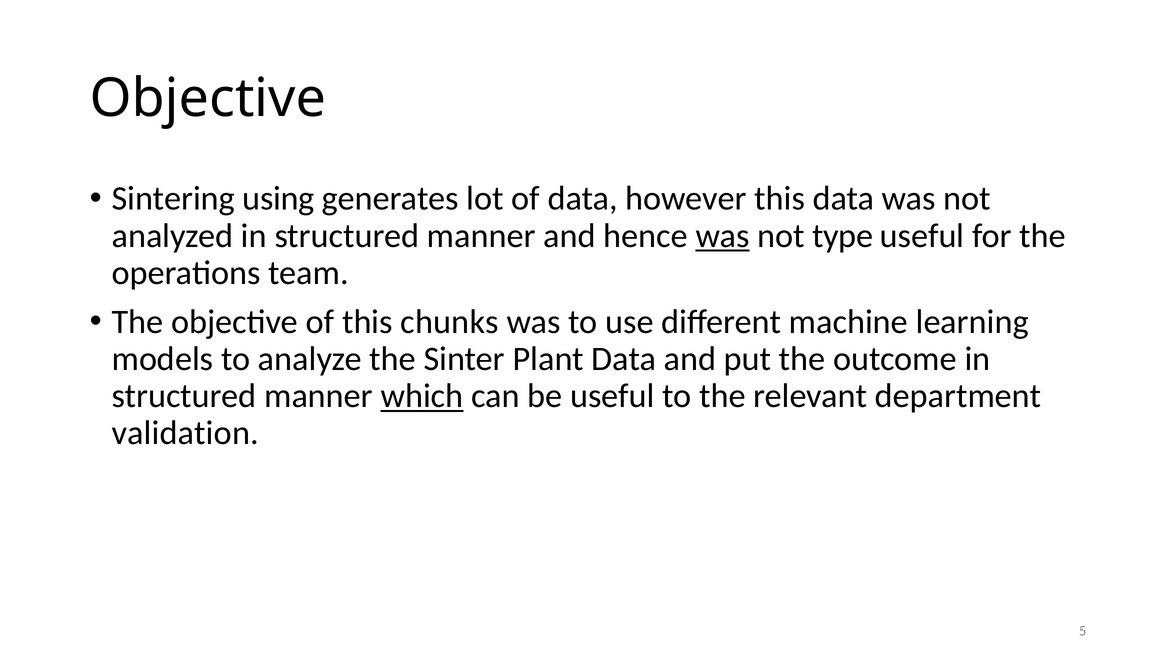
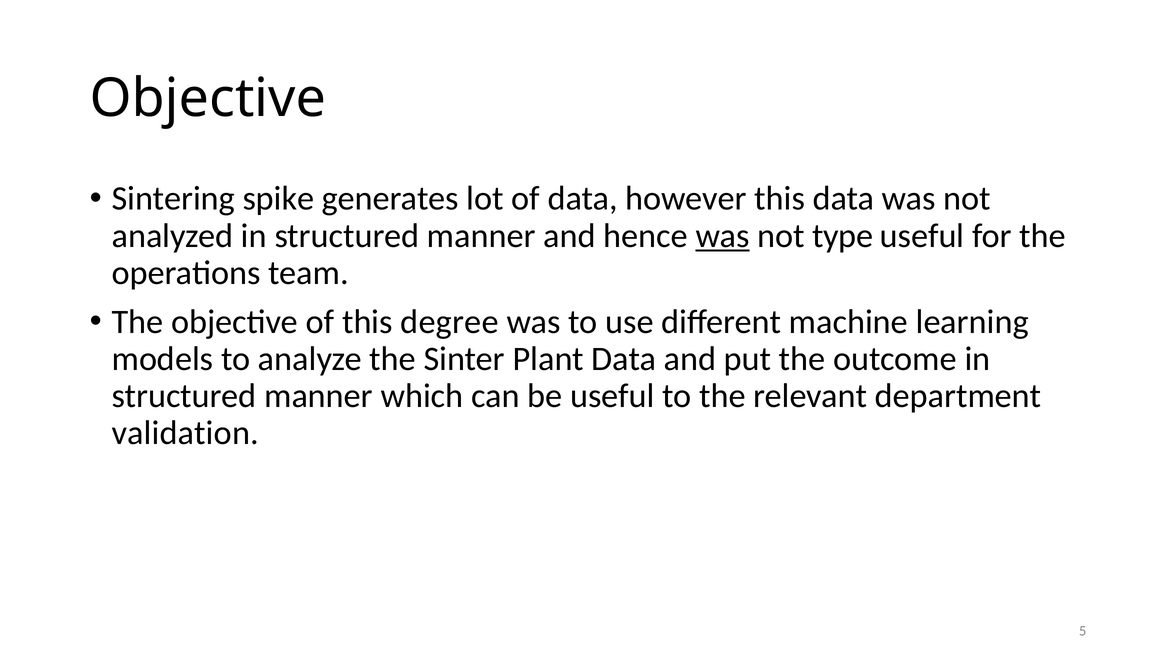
using: using -> spike (278, 199)
chunks: chunks -> degree (450, 322)
which underline: present -> none (422, 396)
